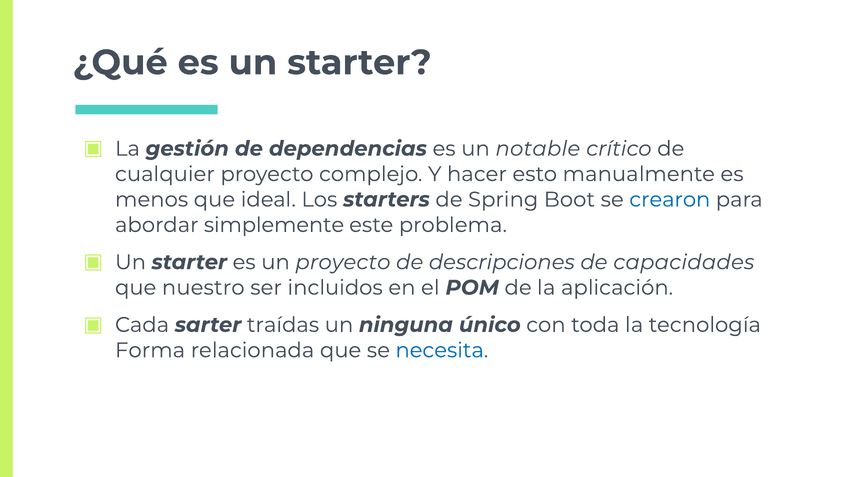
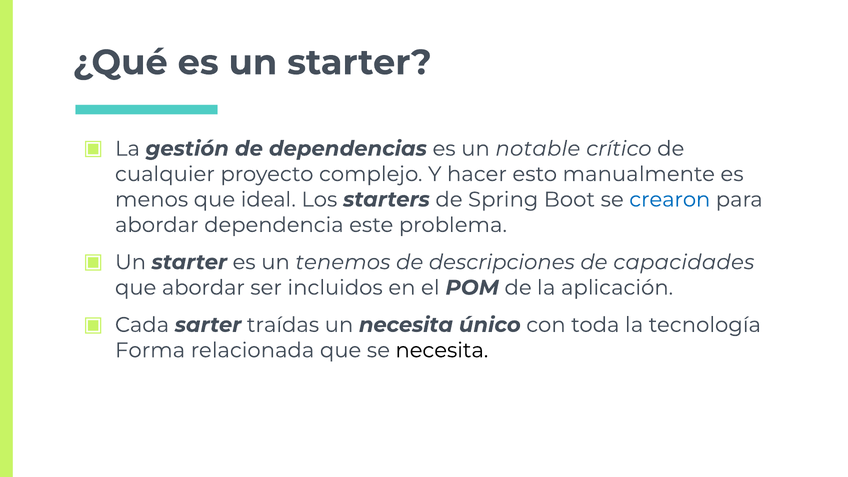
simplemente: simplemente -> dependencia (274, 225)
un proyecto: proyecto -> tenemos (343, 262)
que nuestro: nuestro -> abordar (203, 288)
un ninguna: ninguna -> necesita (406, 325)
necesita colour: blue -> black (442, 350)
